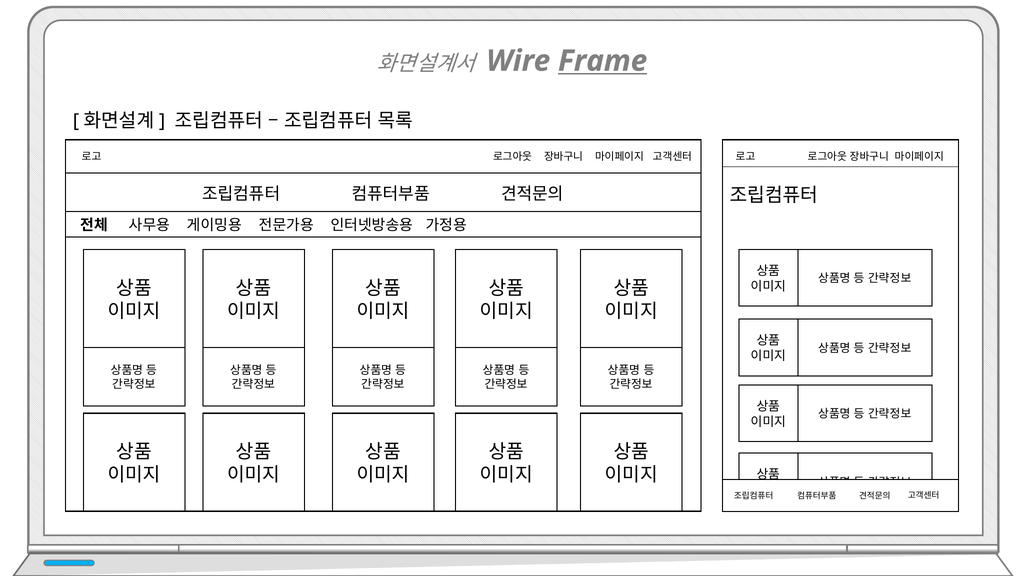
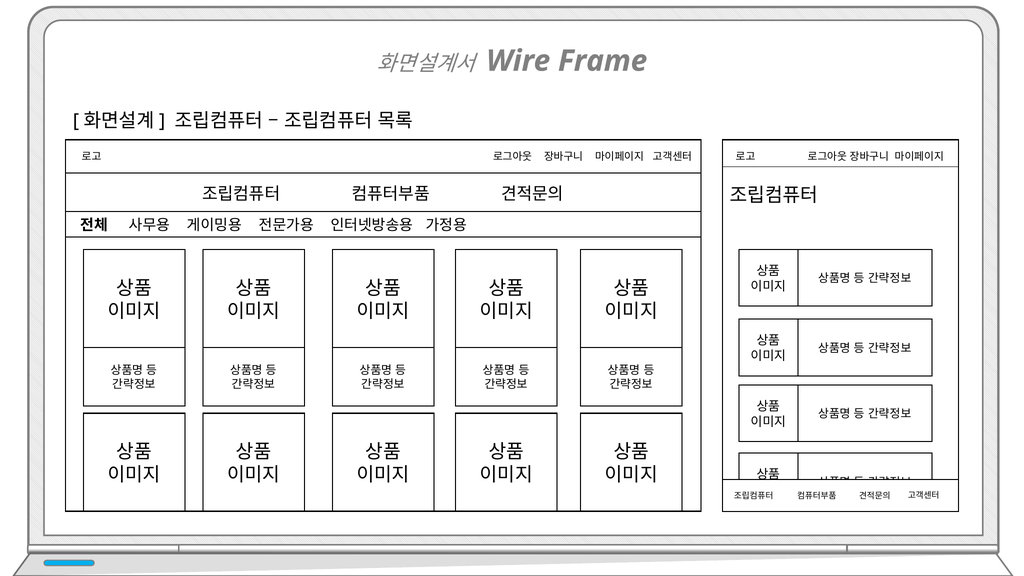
Frame underline: present -> none (603, 61)
